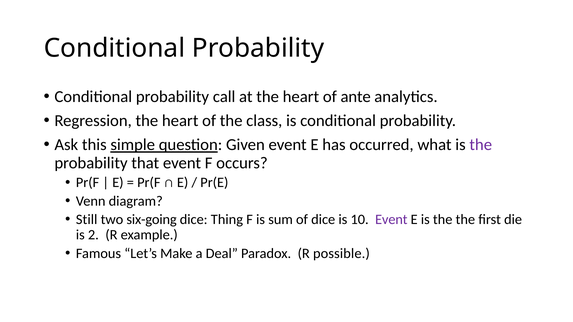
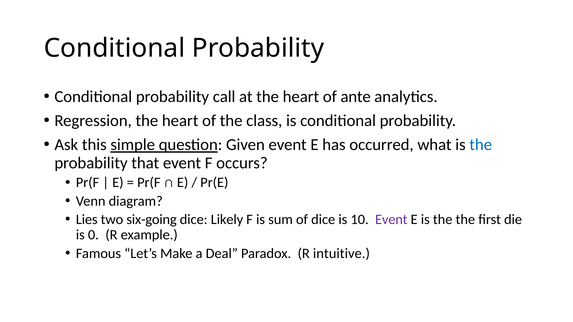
the colour: purple -> blue (481, 145)
Still: Still -> Lies (87, 220)
Thing: Thing -> Likely (227, 220)
2: 2 -> 0 (93, 235)
possible: possible -> intuitive (341, 254)
